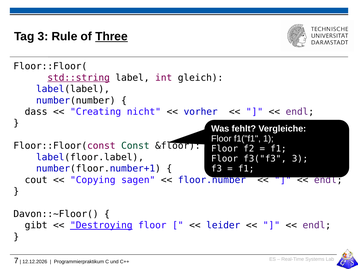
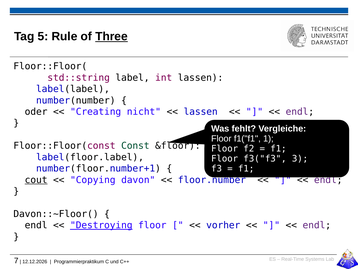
Tag 3: 3 -> 5 (43, 36)
std::string underline: present -> none (79, 78)
int gleich: gleich -> lassen (201, 78)
dass: dass -> oder (36, 112)
vorher: vorher -> lassen (201, 112)
cout underline: none -> present (36, 180)
sagen: sagen -> davon (138, 180)
gibt: gibt -> endl (36, 225)
leider: leider -> vorher (223, 225)
